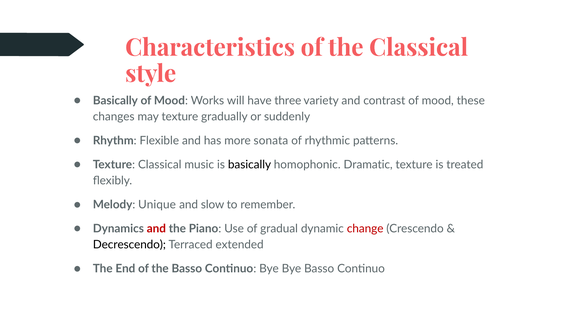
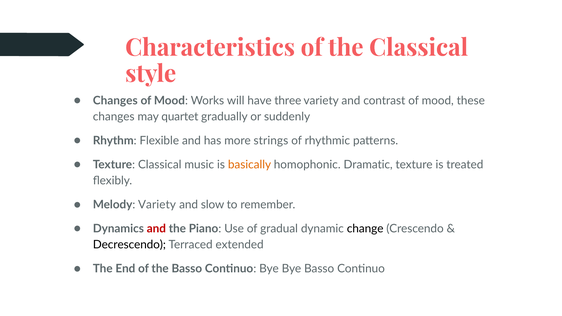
Basically: Basically -> Changes (115, 101)
may texture: texture -> quartet (180, 117)
sonata: sonata -> strings (271, 141)
basically colour: black -> orange (250, 165)
Melody Unique: Unique -> Variety (157, 205)
change colour: red -> black (365, 229)
